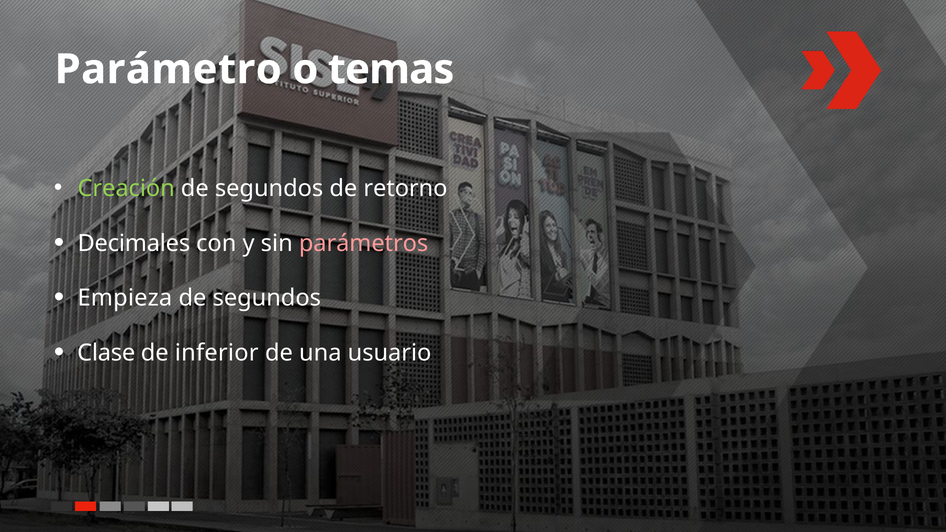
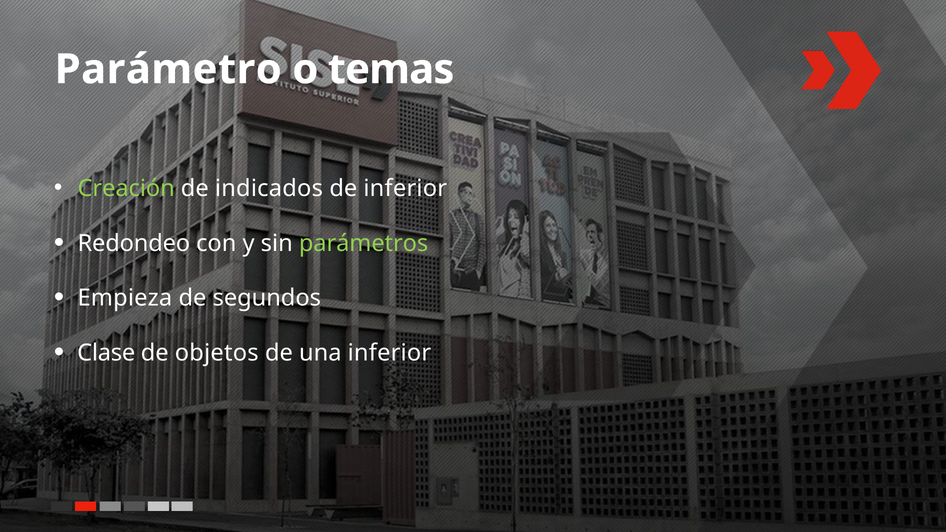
segundos: segundos -> indicados (269, 188)
de retorno: retorno -> inferior (405, 188)
Decimales: Decimales -> Redondeo (134, 243)
parámetros colour: pink -> light green (364, 243)
inferior: inferior -> objetos (217, 353)
una usuario: usuario -> inferior (389, 353)
